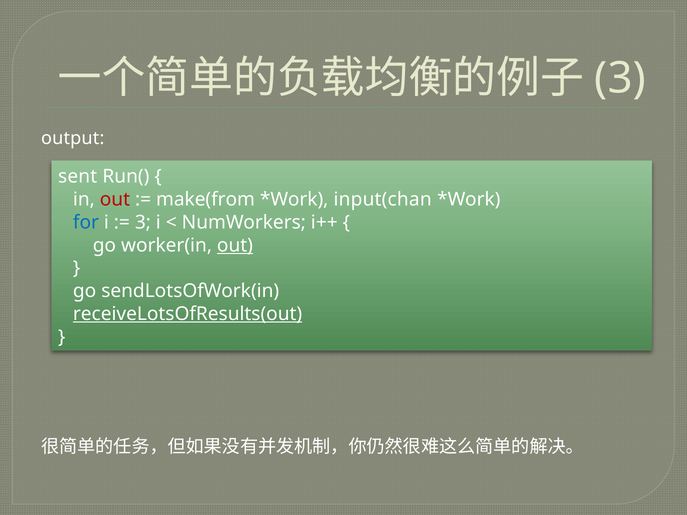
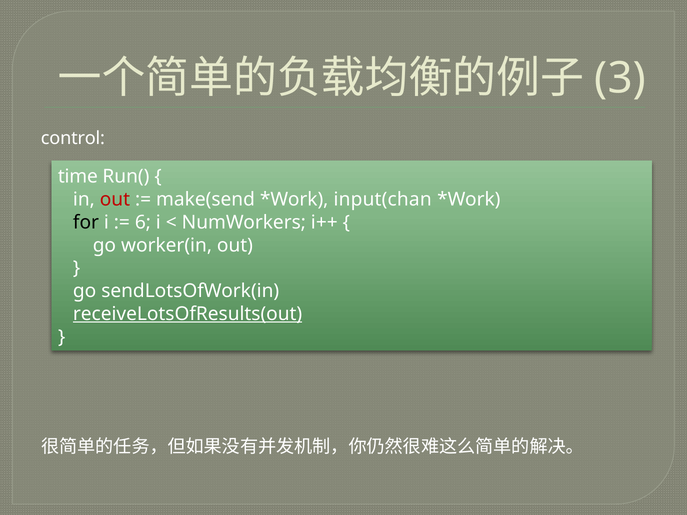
output: output -> control (73, 138)
sent: sent -> time (78, 177)
make(from: make(from -> make(send (206, 200)
for colour: blue -> black (86, 222)
3: 3 -> 6 (143, 222)
out underline: present -> none (235, 245)
